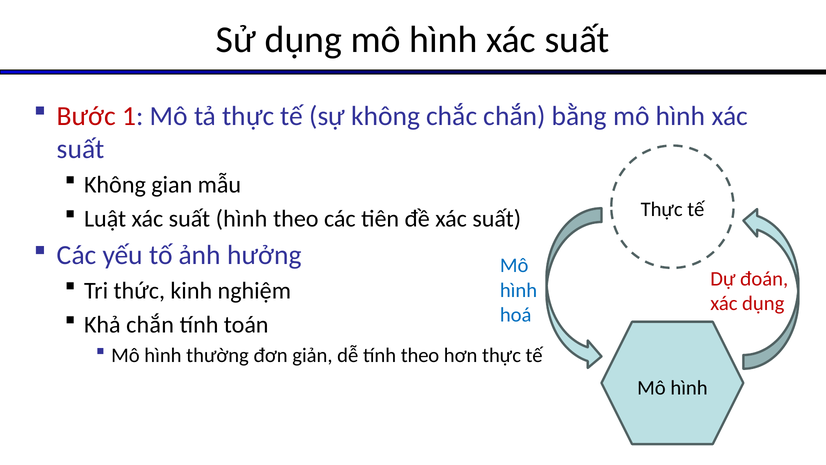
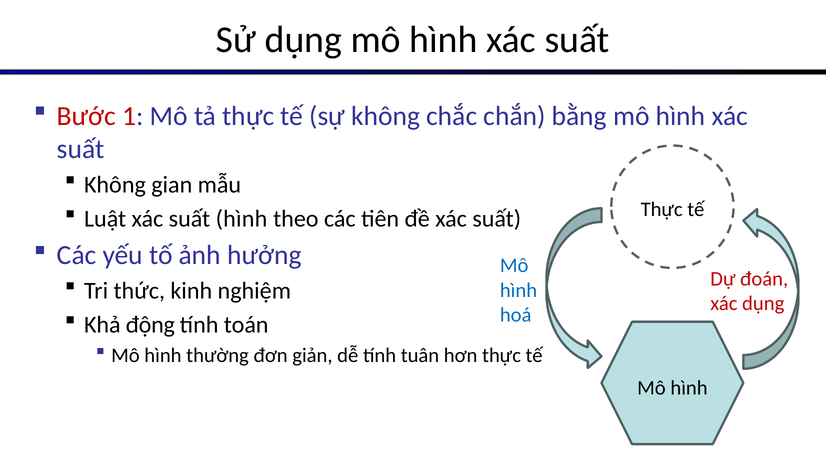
Khả chắn: chắn -> động (150, 324)
tính theo: theo -> tuân (420, 355)
